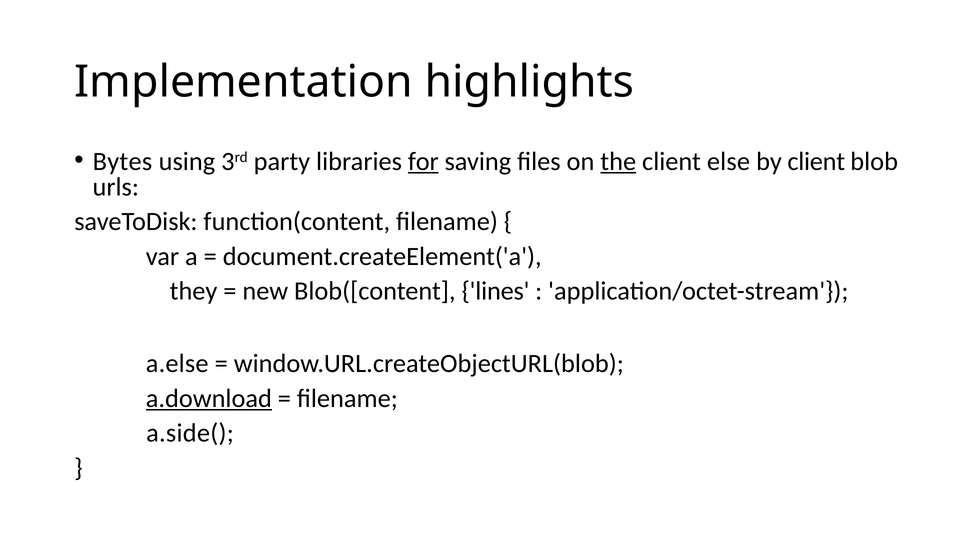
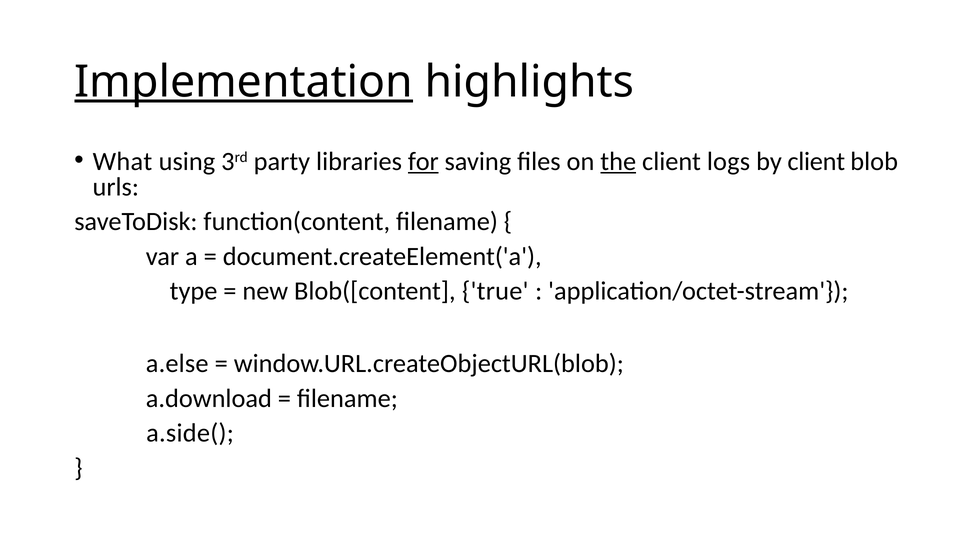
Implementation underline: none -> present (244, 82)
Bytes: Bytes -> What (122, 161)
else: else -> logs (728, 161)
they: they -> type (194, 291)
lines: lines -> true (495, 291)
a.download underline: present -> none (209, 398)
